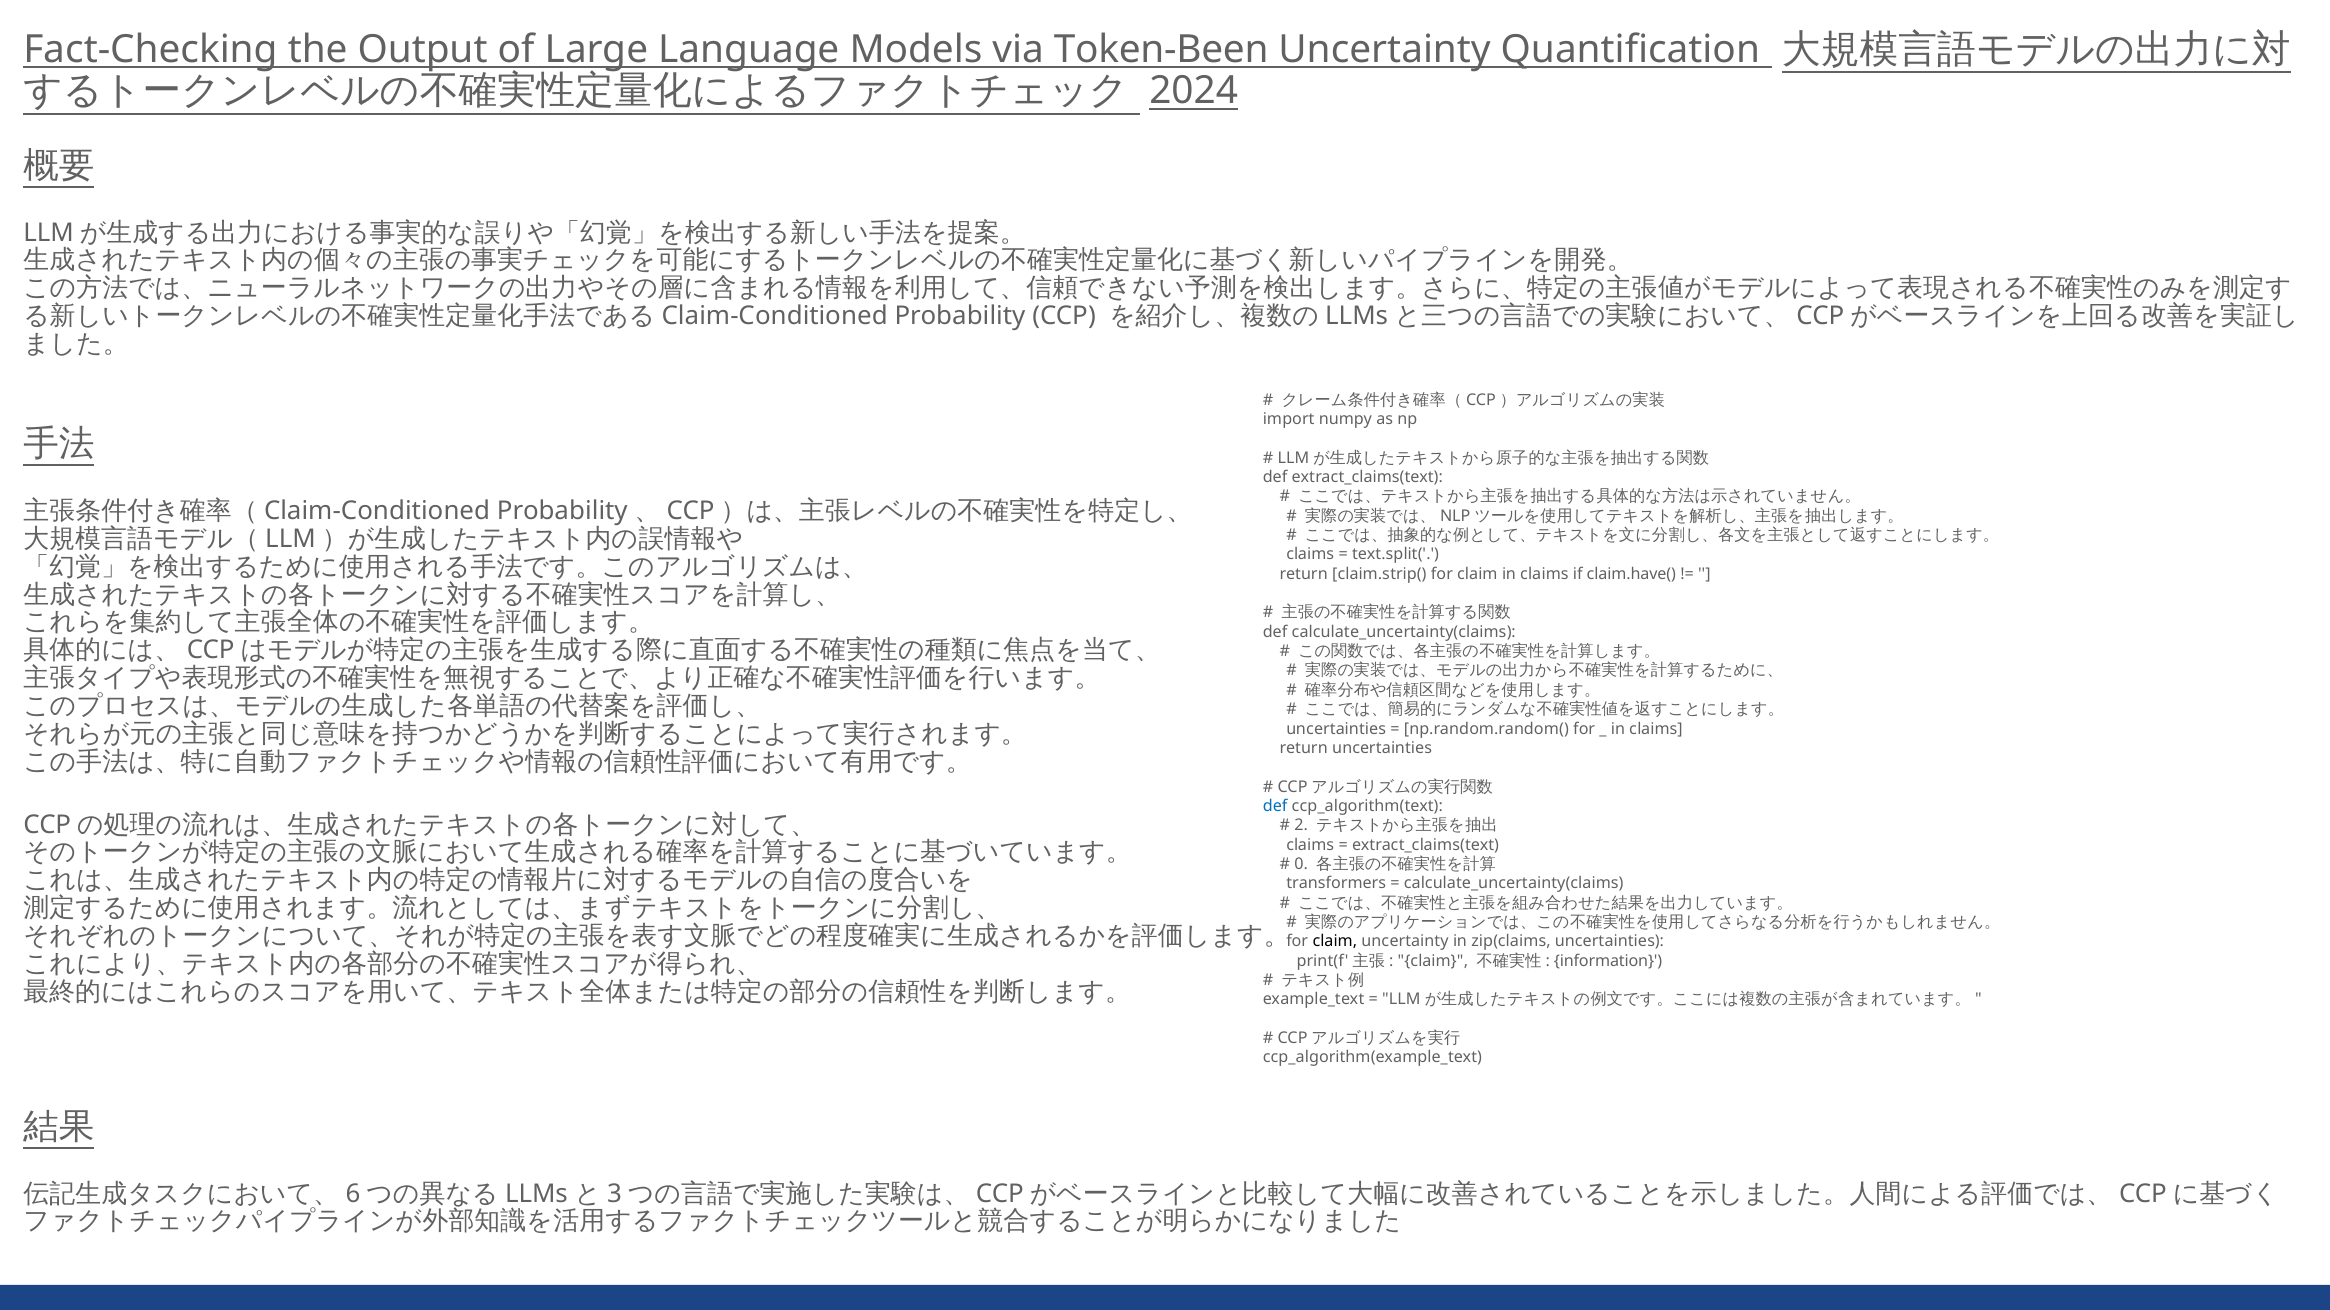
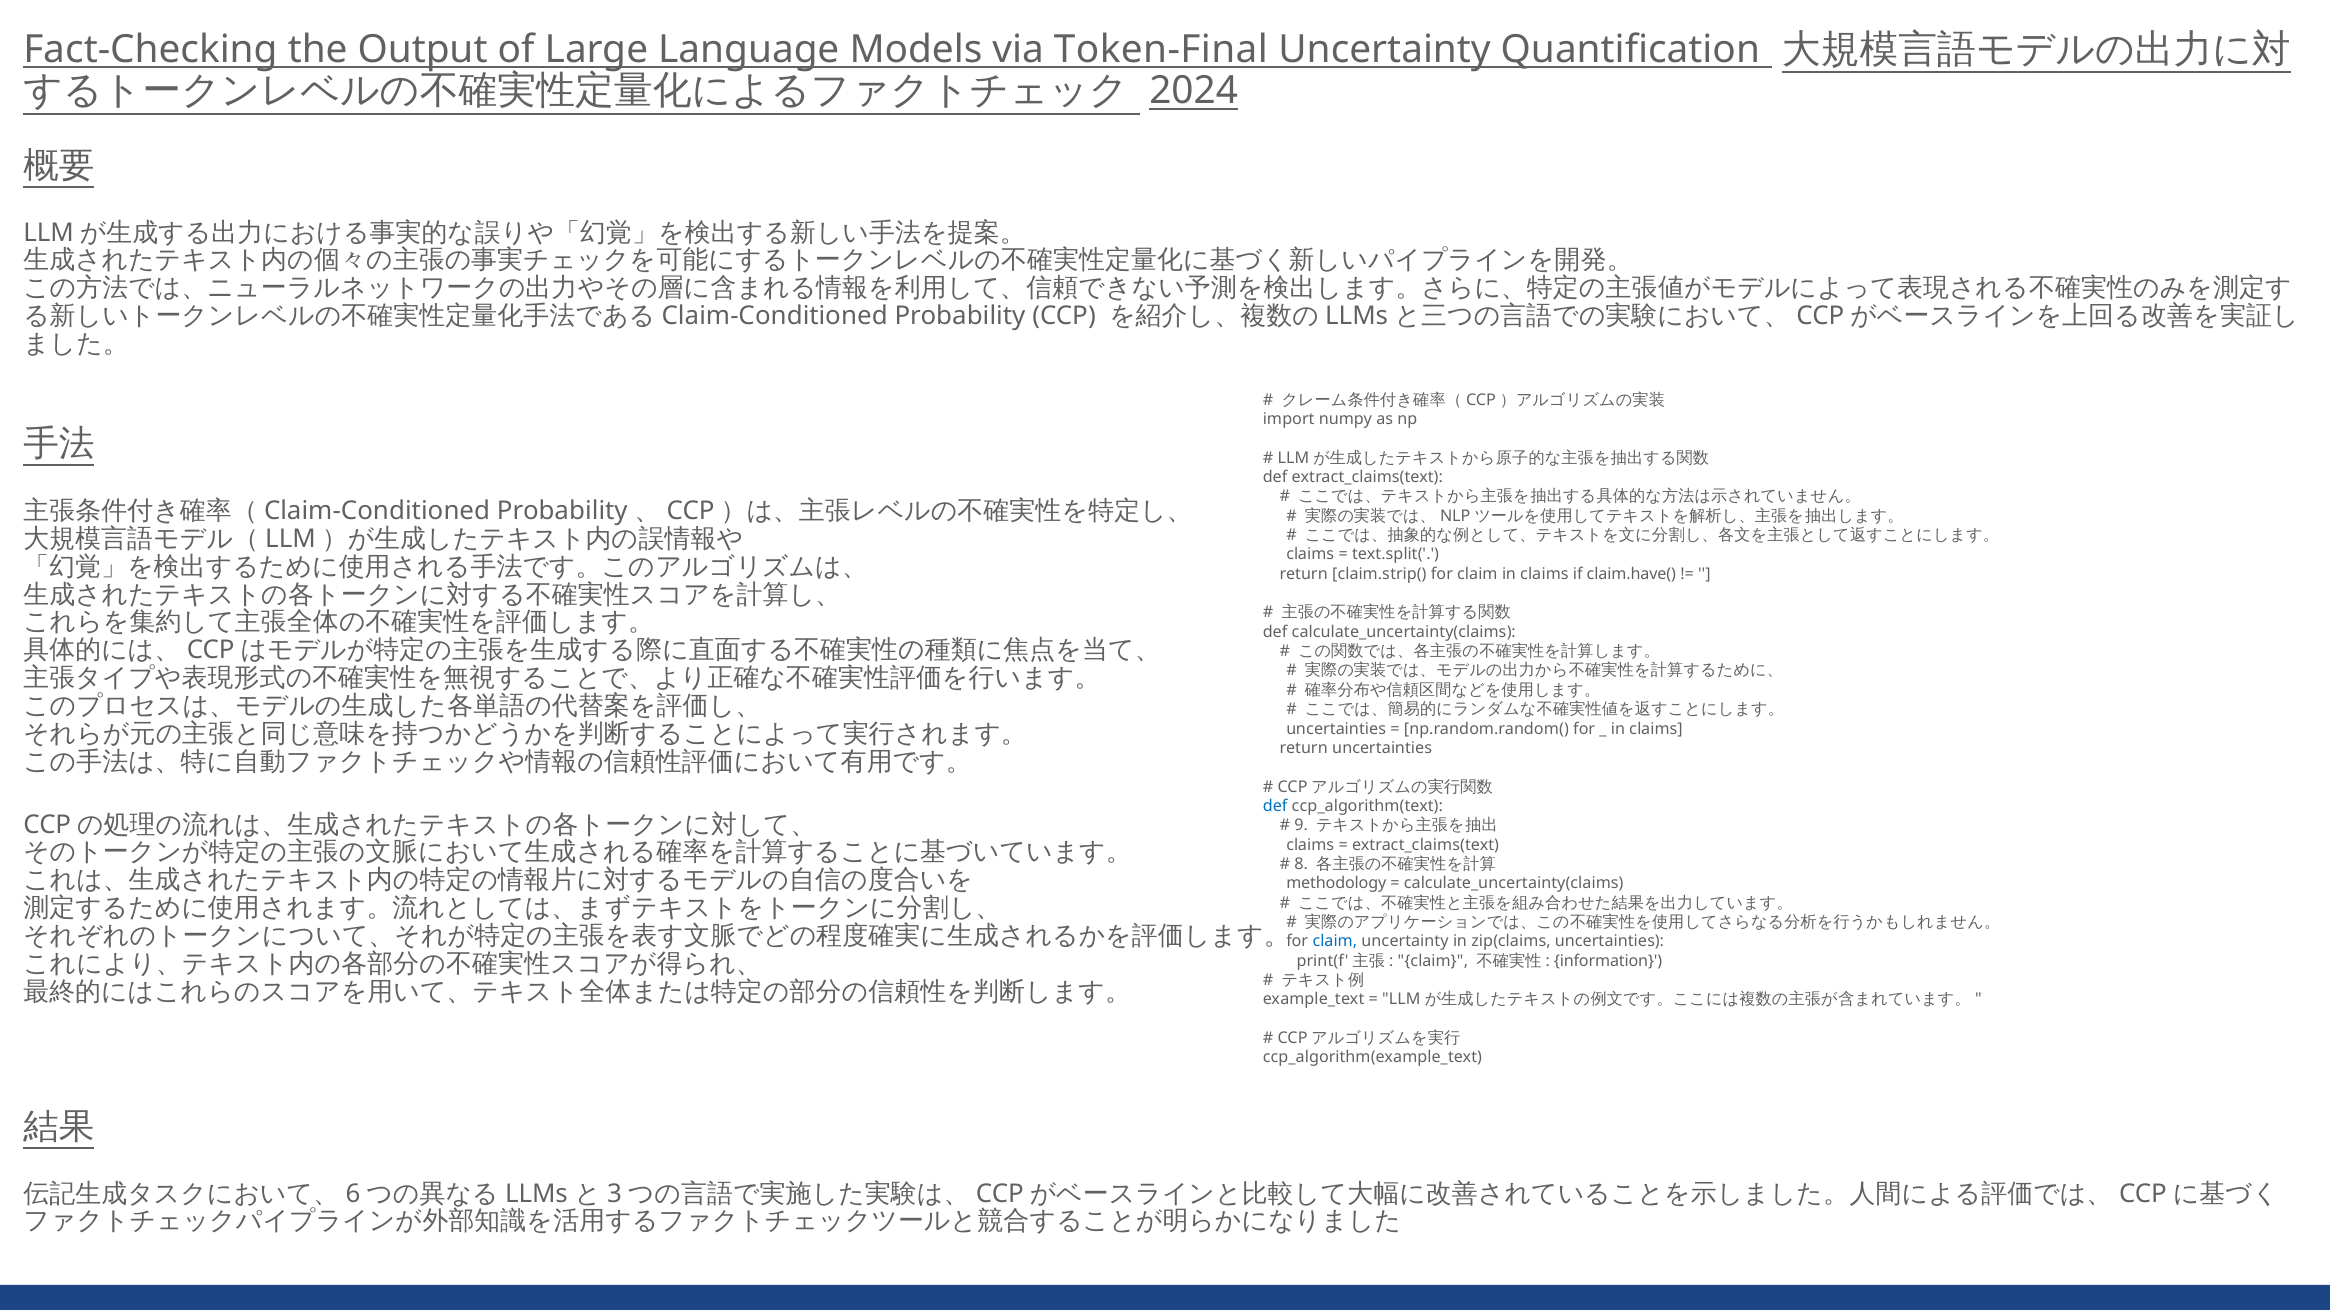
Token-Been: Token-Been -> Token-Final (1161, 49)
2: 2 -> 9 (1301, 826)
0: 0 -> 8 (1301, 865)
transformers: transformers -> methodology (1336, 884)
claim colour: black -> blue (1335, 942)
